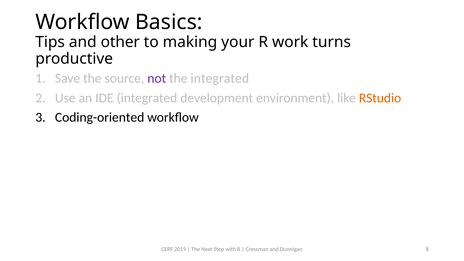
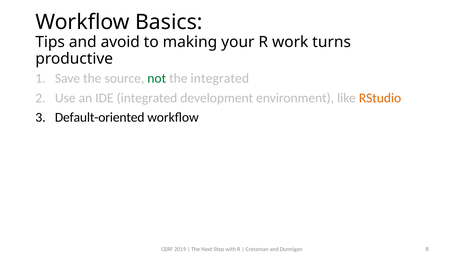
other: other -> avoid (120, 42)
not colour: purple -> green (157, 78)
Coding-oriented: Coding-oriented -> Default-oriented (100, 117)
